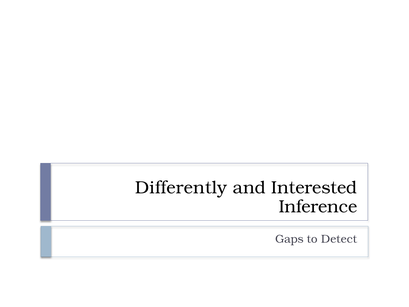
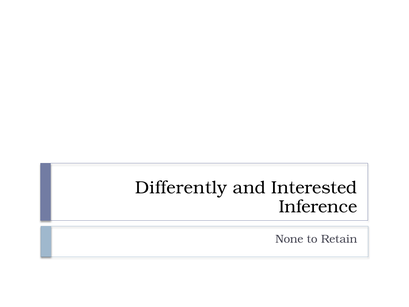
Gaps: Gaps -> None (289, 239)
Detect: Detect -> Retain (339, 239)
